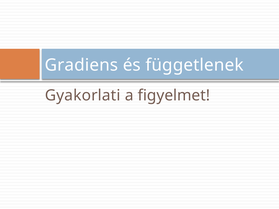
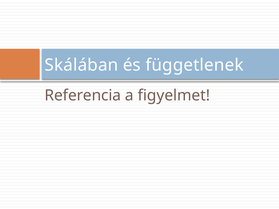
Gradiens: Gradiens -> Skálában (81, 65)
Gyakorlati: Gyakorlati -> Referencia (83, 95)
